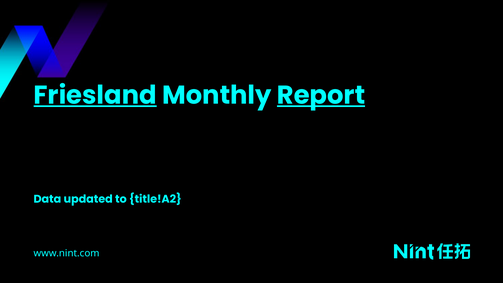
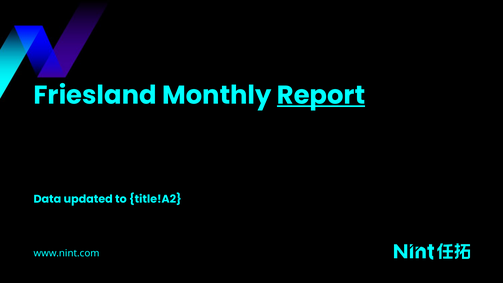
Friesland underline: present -> none (95, 95)
